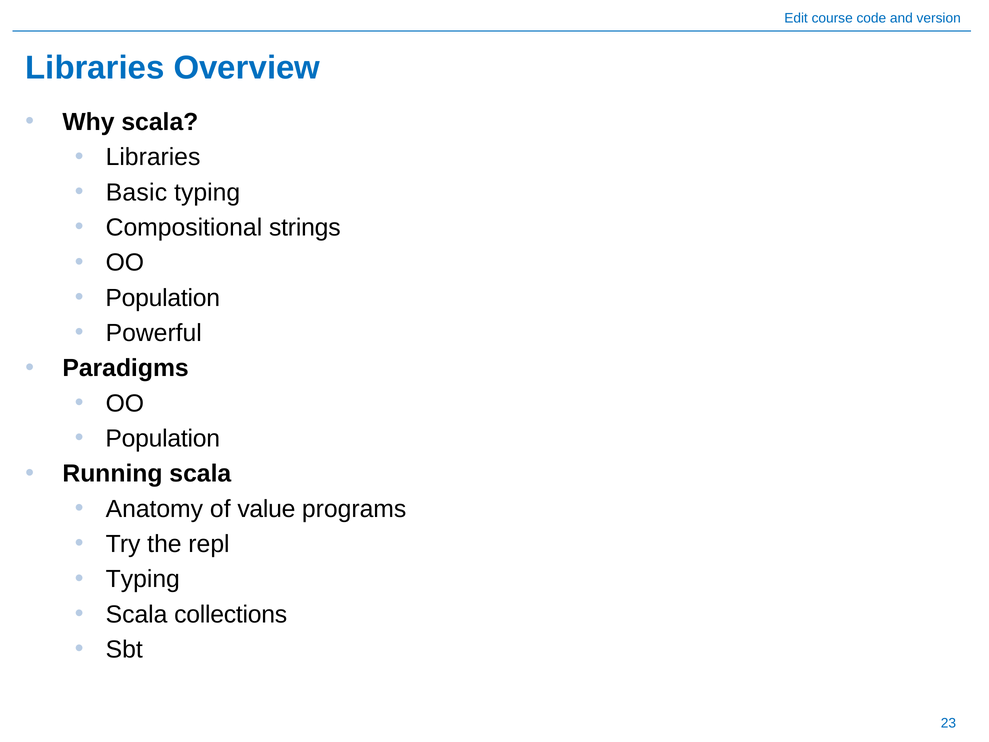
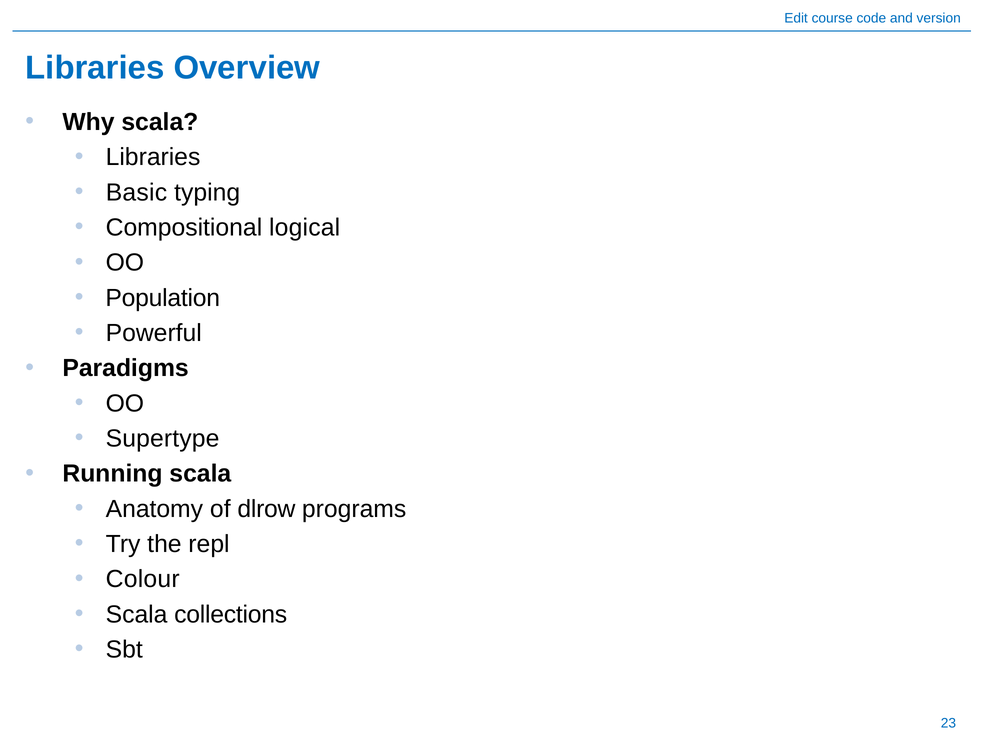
strings: strings -> logical (305, 227)
Population: Population -> Supertype (163, 438)
value: value -> dlrow (266, 509)
Typing: Typing -> Colour (143, 579)
